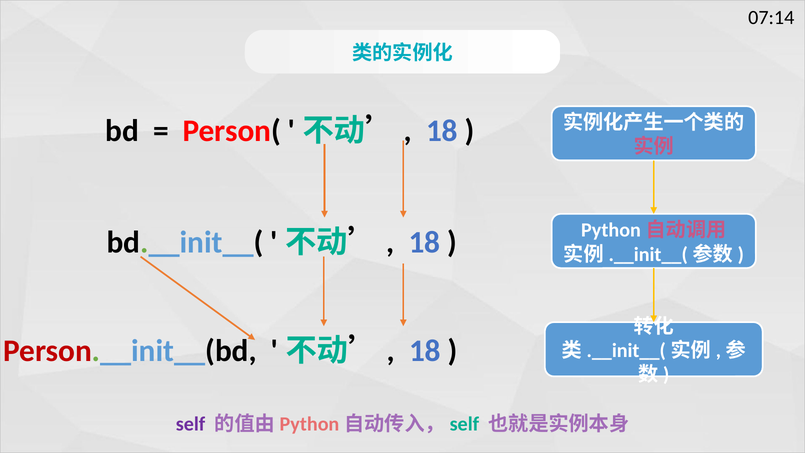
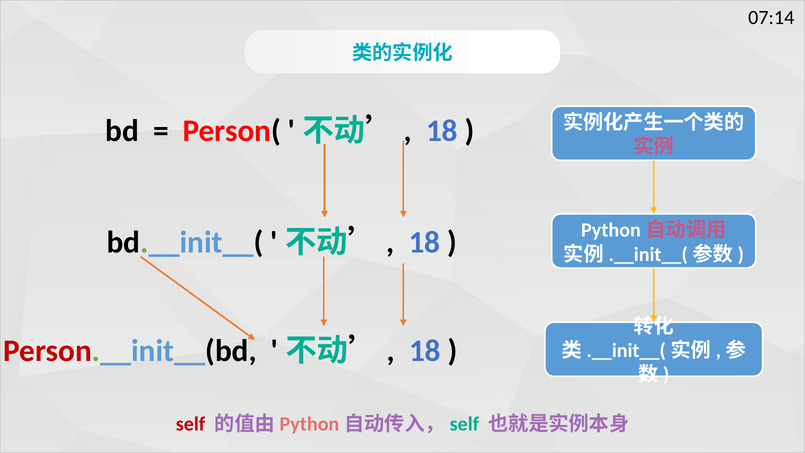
self colour: purple -> red (190, 424)
